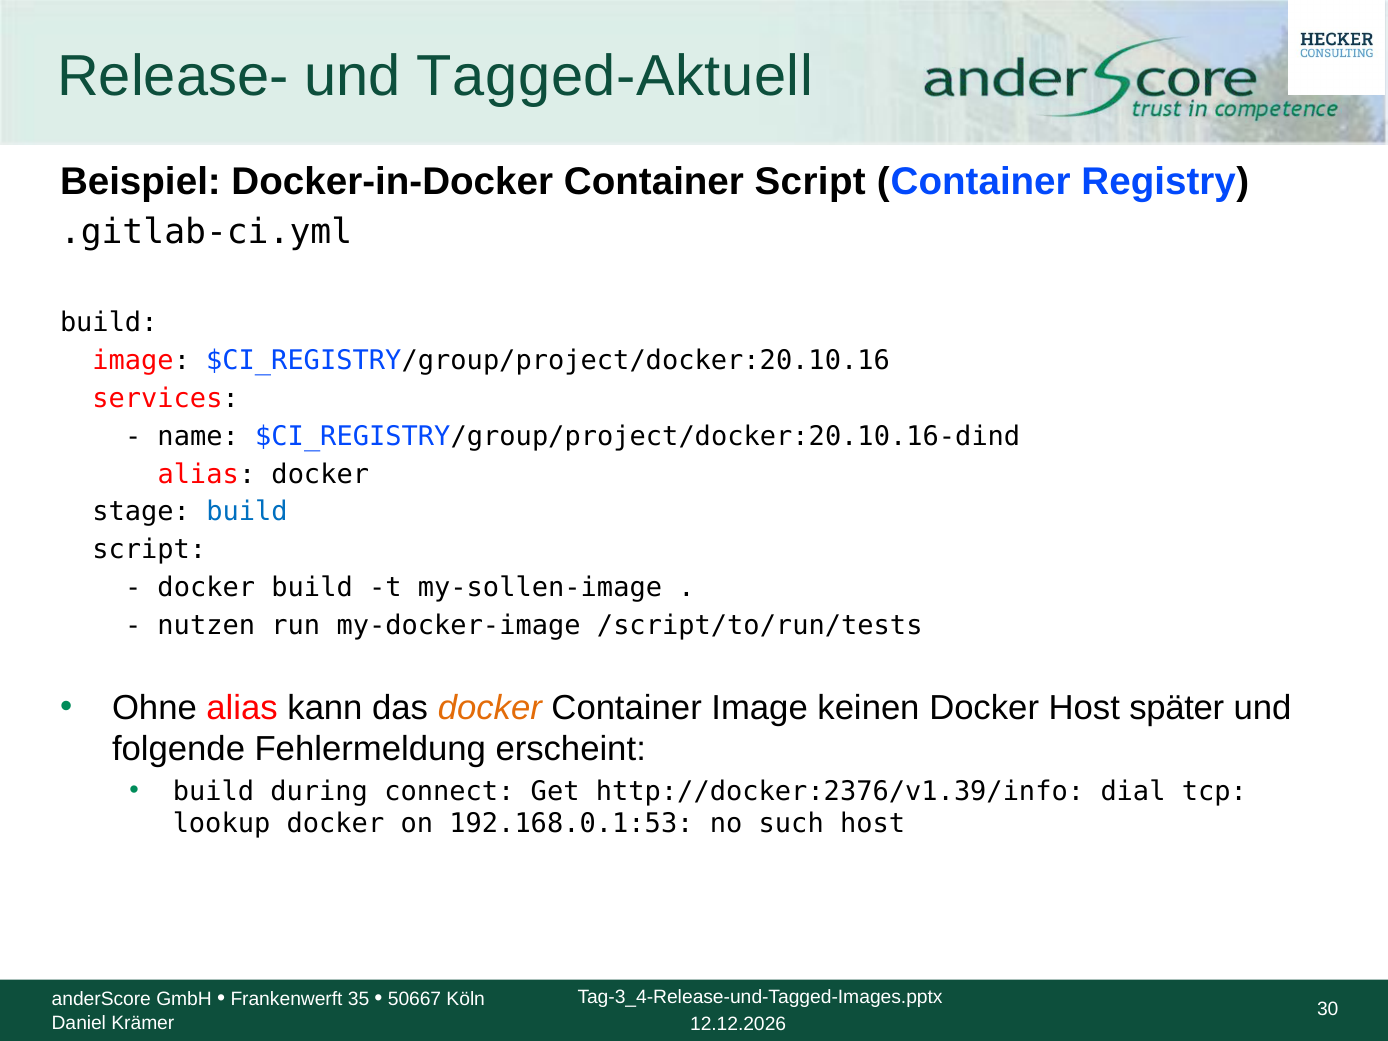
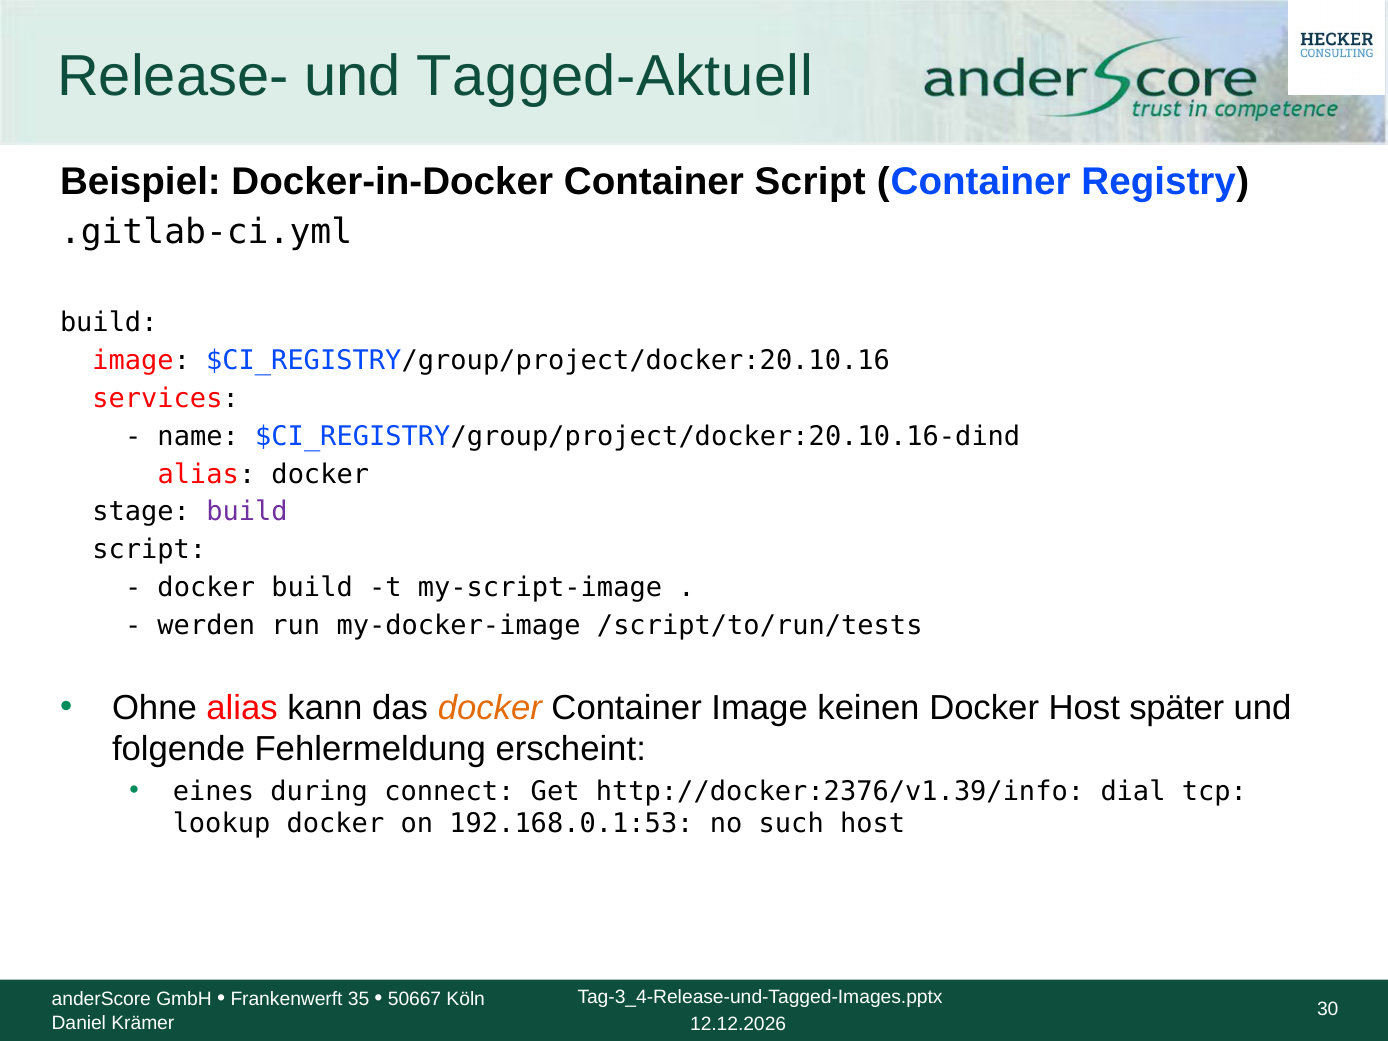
build colour: blue -> purple (247, 512)
my-sollen-image: my-sollen-image -> my-script-image (540, 588)
nutzen: nutzen -> werden (206, 625)
build: build -> eines (213, 791)
